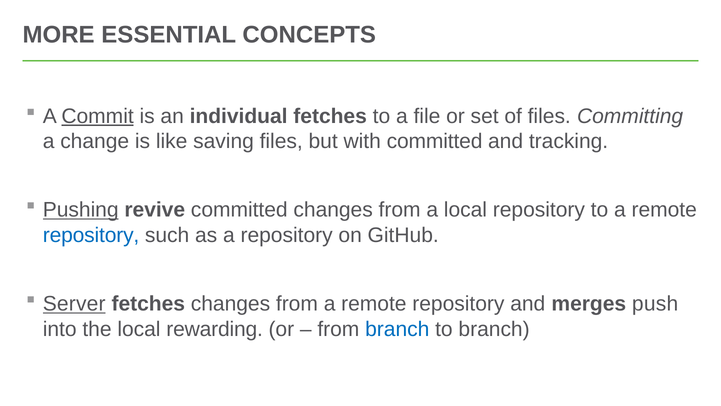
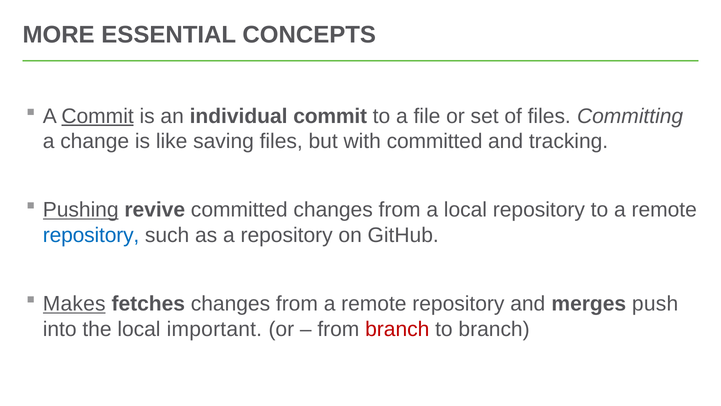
individual fetches: fetches -> commit (330, 116)
Server: Server -> Makes (74, 303)
rewarding: rewarding -> important (214, 329)
branch colour: blue -> red (397, 329)
